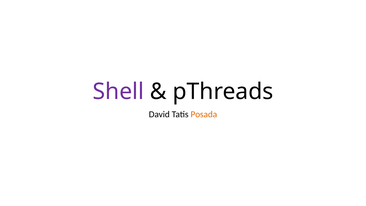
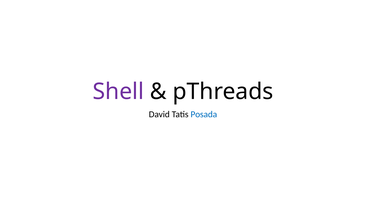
Posada colour: orange -> blue (204, 114)
